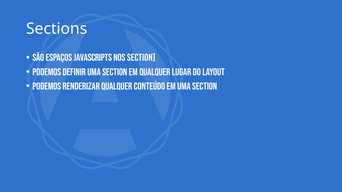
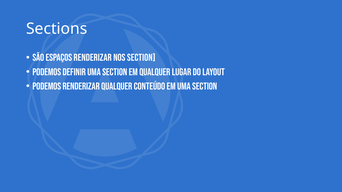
espaços javascripts: javascripts -> renderizar (93, 58)
